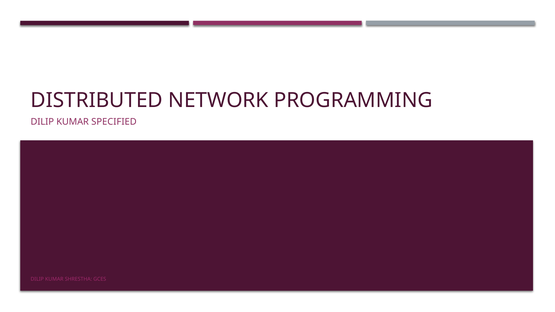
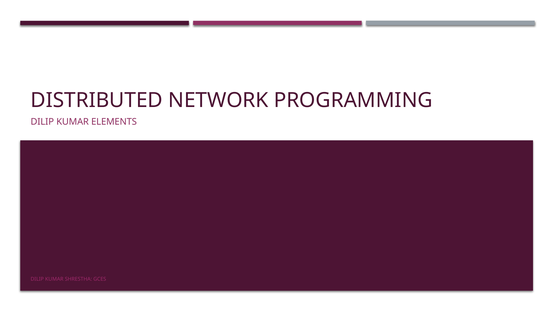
SPECIFIED: SPECIFIED -> ELEMENTS (114, 122)
